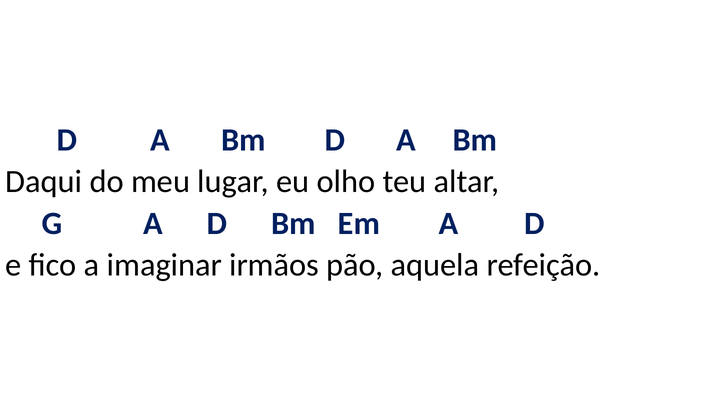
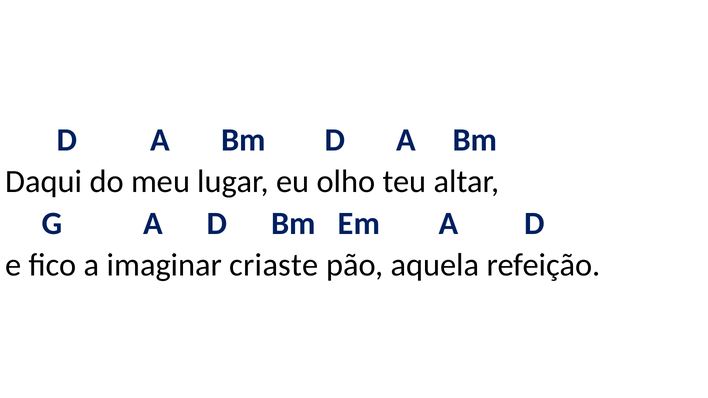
irmãos: irmãos -> criaste (274, 265)
